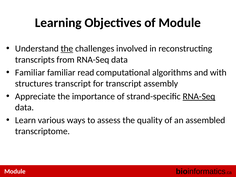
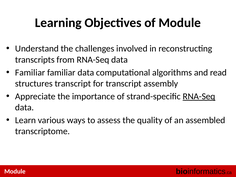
the underline: present -> none (67, 49)
familiar read: read -> data (86, 73)
with: with -> read (218, 73)
